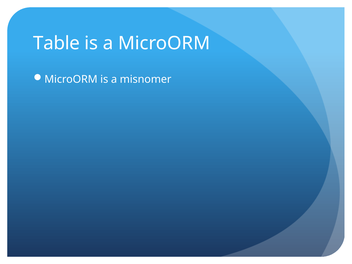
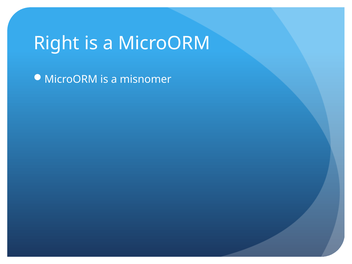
Table: Table -> Right (56, 43)
